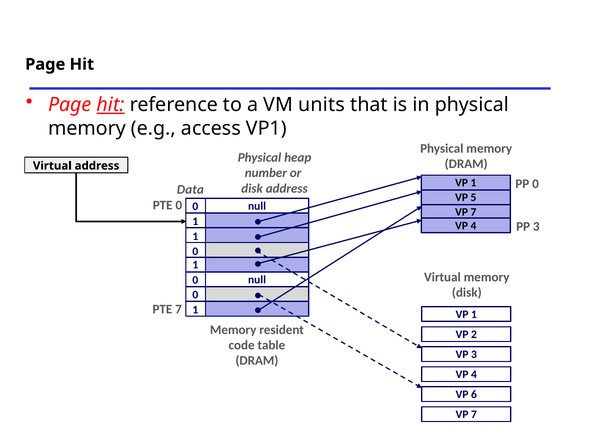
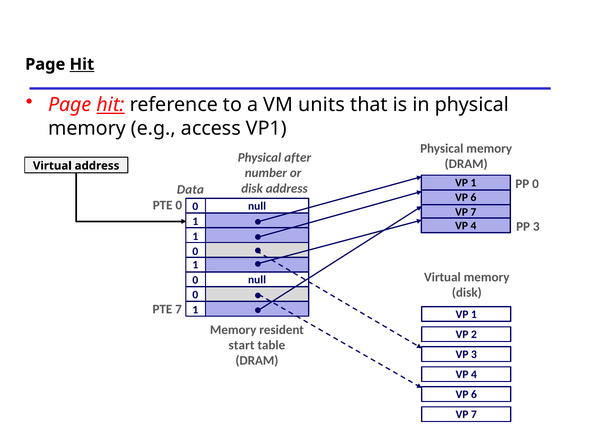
Hit underline: none -> present (82, 64)
heap: heap -> after (298, 158)
5: 5 -> 6 (473, 198)
code: code -> start (242, 345)
